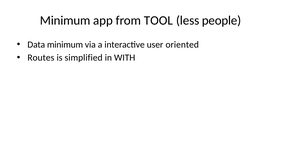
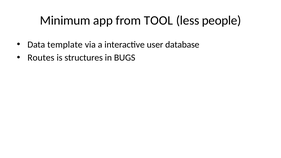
Data minimum: minimum -> template (65, 45)
oriented: oriented -> database (182, 45)
simplified: simplified -> structures (84, 58)
WITH: WITH -> BUGS (125, 58)
